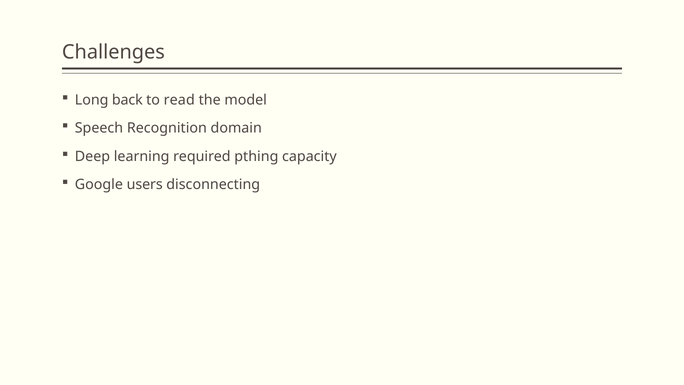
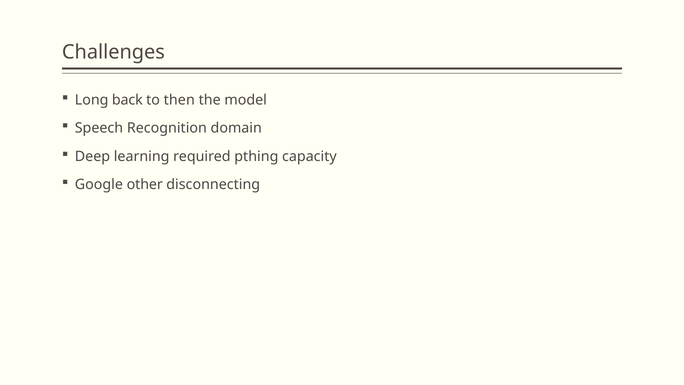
read: read -> then (179, 100)
users: users -> other (145, 185)
